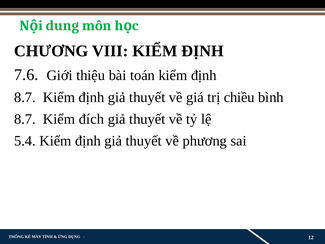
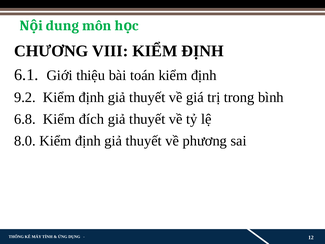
7.6: 7.6 -> 6.1 (26, 75)
8.7: 8.7 -> 9.2 (25, 97)
chiều: chiều -> trong (239, 97)
8.7: 8.7 -> 6.8 (25, 119)
5.4: 5.4 -> 8.0 (25, 141)
